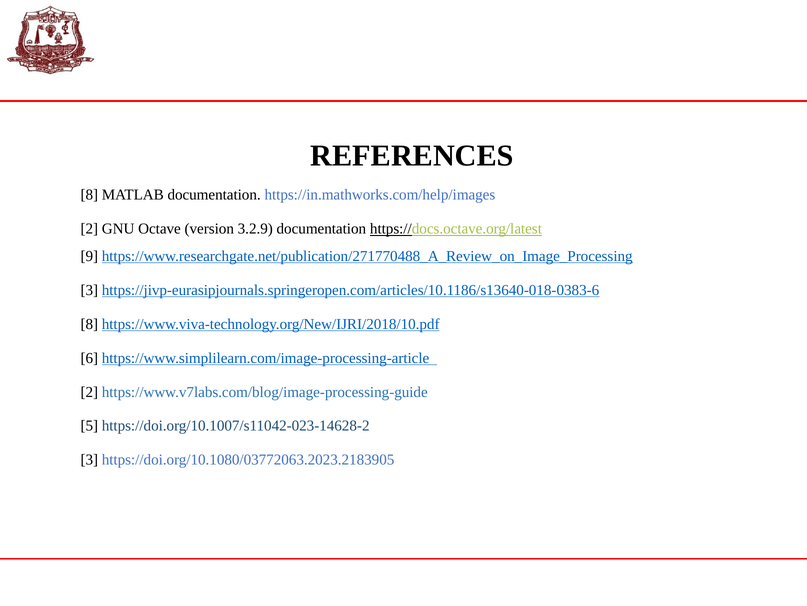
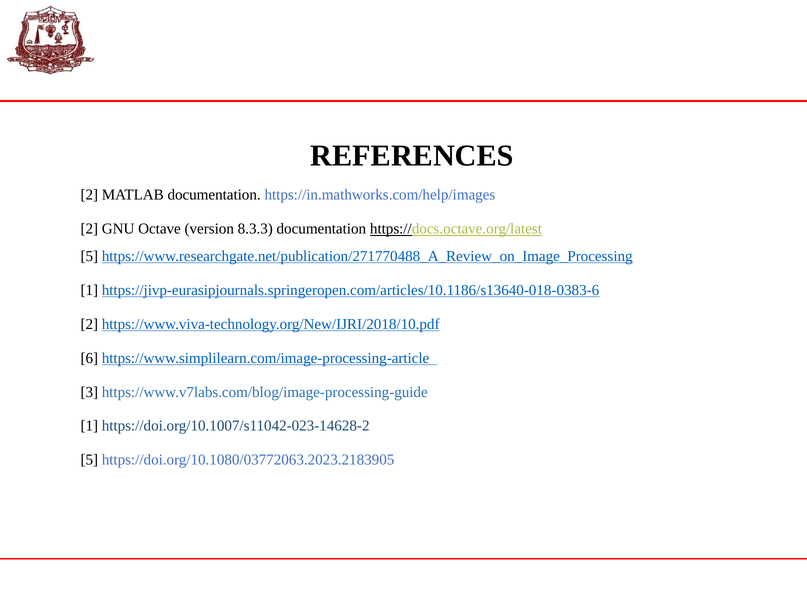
8: 8 -> 2 (89, 195)
3.2.9: 3.2.9 -> 8.3.3 (255, 229)
9: 9 -> 5 (89, 256)
3: 3 -> 1 (89, 290)
8: 8 -> 2 (89, 324)
2: 2 -> 3 (89, 392)
5: 5 -> 1 (89, 425)
3: 3 -> 5 (89, 459)
